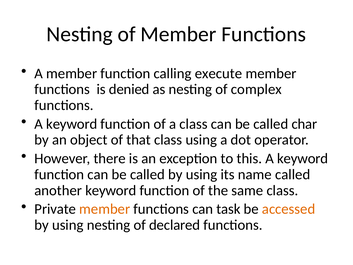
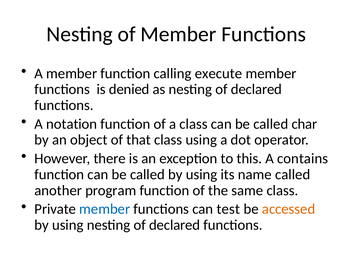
as nesting of complex: complex -> declared (256, 89)
keyword: keyword -> notation (72, 124)
this A keyword: keyword -> contains (303, 158)
another keyword: keyword -> program (111, 190)
member colour: orange -> blue (105, 209)
task: task -> test (228, 209)
